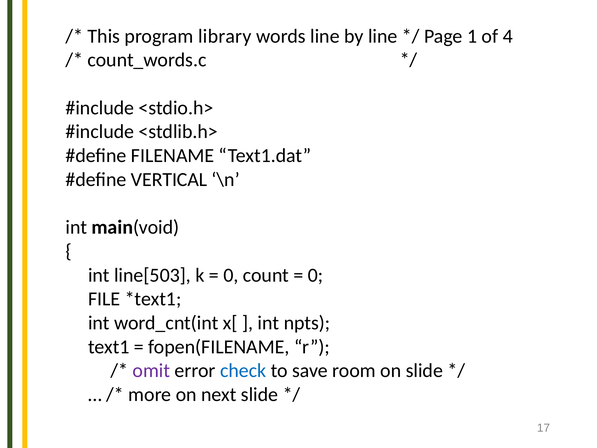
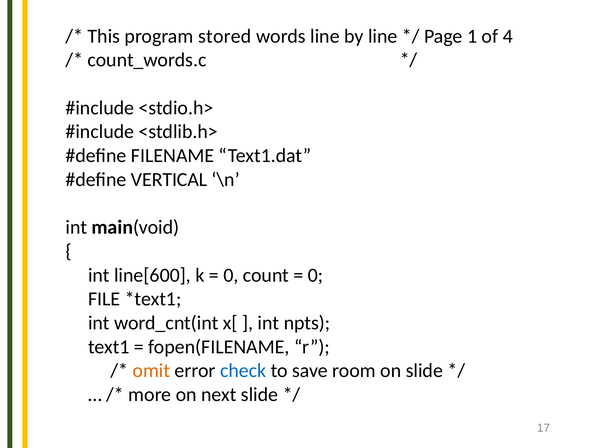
library: library -> stored (225, 36)
line[503: line[503 -> line[600 (152, 275)
omit colour: purple -> orange (151, 370)
